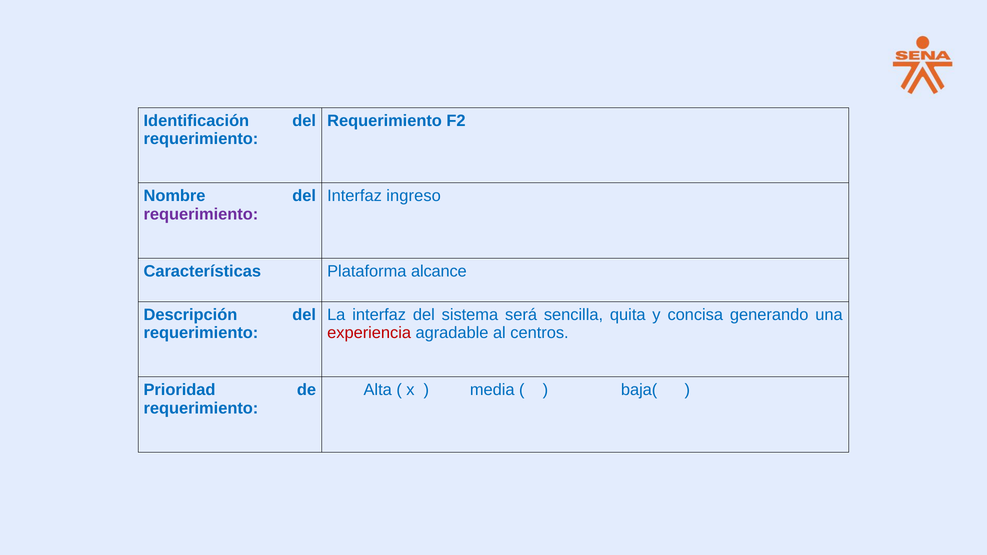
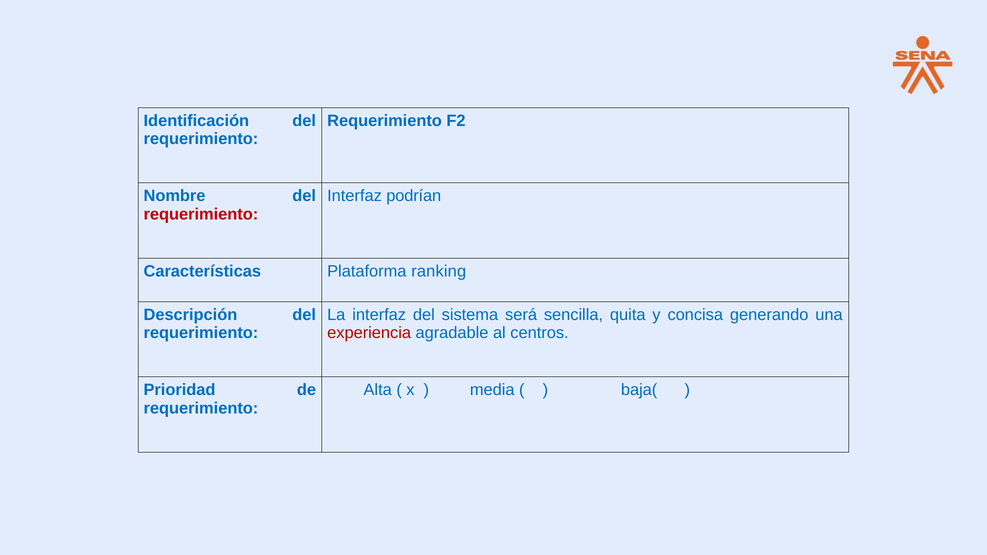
ingreso: ingreso -> podrían (414, 196)
requerimiento colour: purple -> red (201, 214)
alcance: alcance -> ranking (439, 271)
